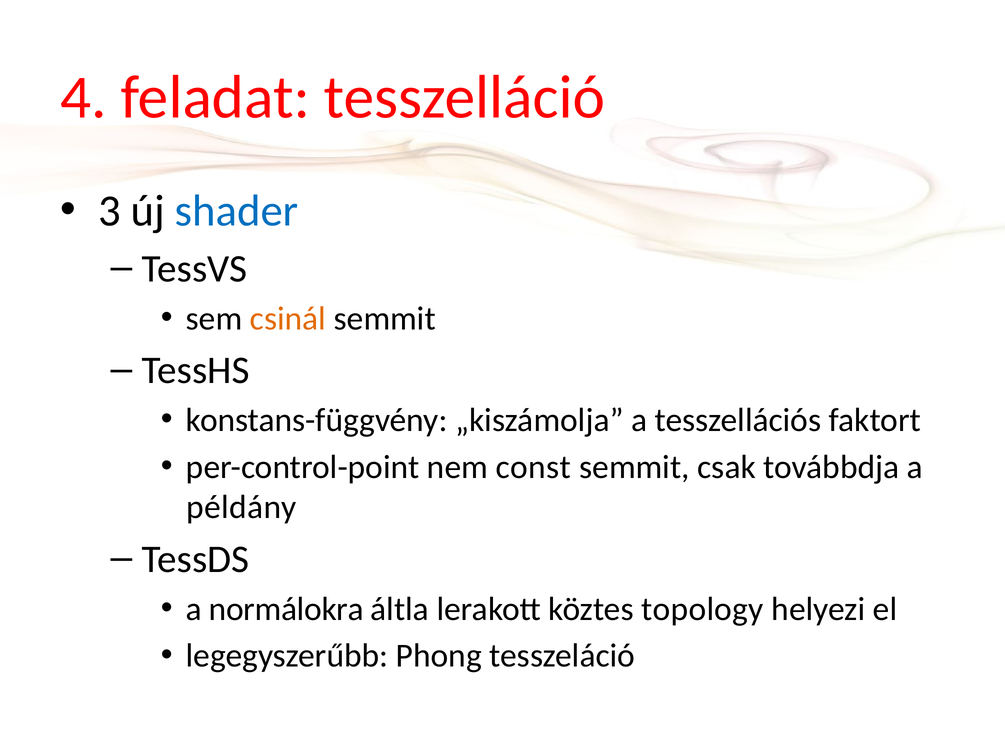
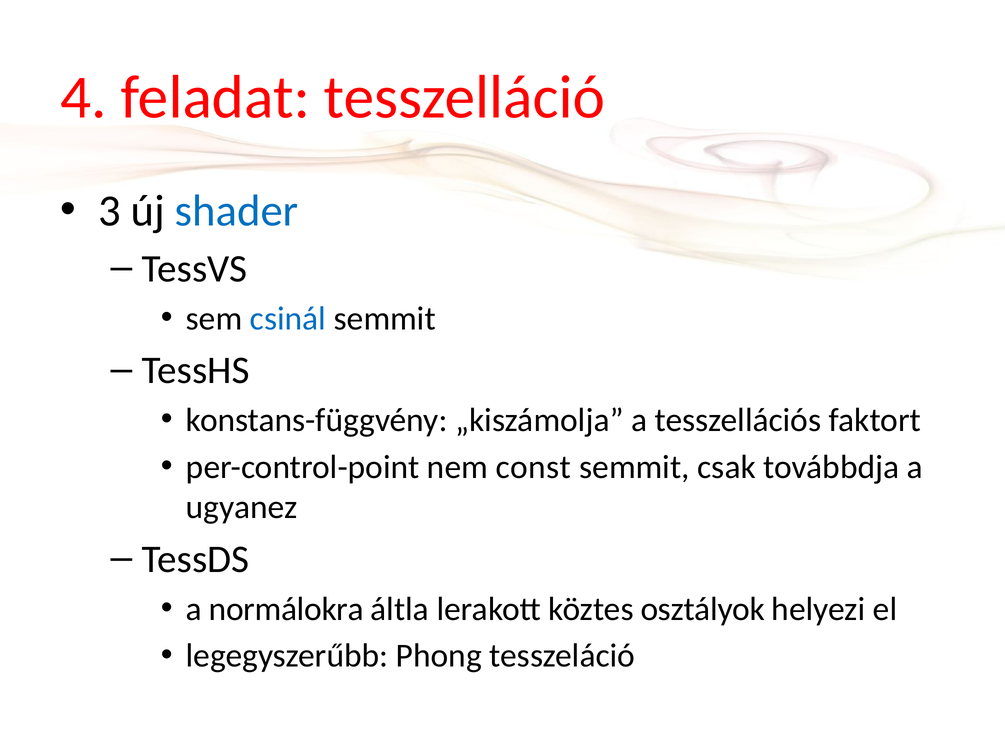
csinál colour: orange -> blue (288, 318)
példány: példány -> ugyanez (242, 507)
topology: topology -> osztályok (703, 609)
